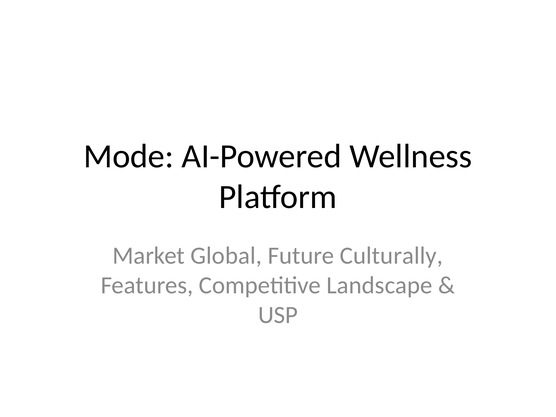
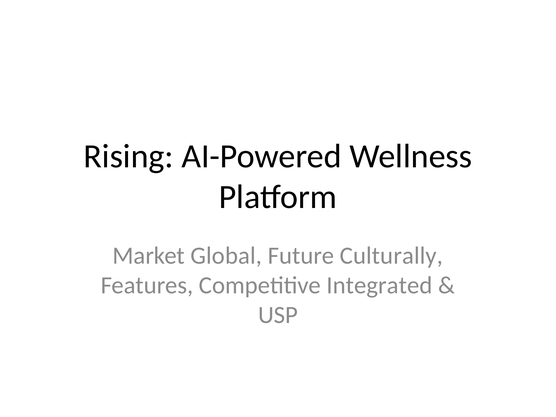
Mode: Mode -> Rising (129, 156)
Landscape: Landscape -> Integrated (379, 285)
